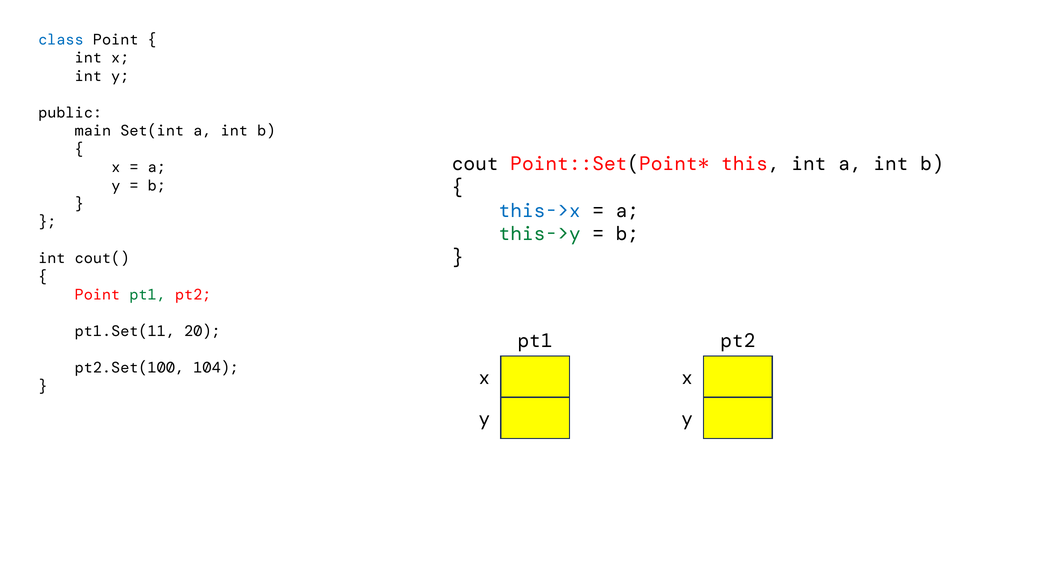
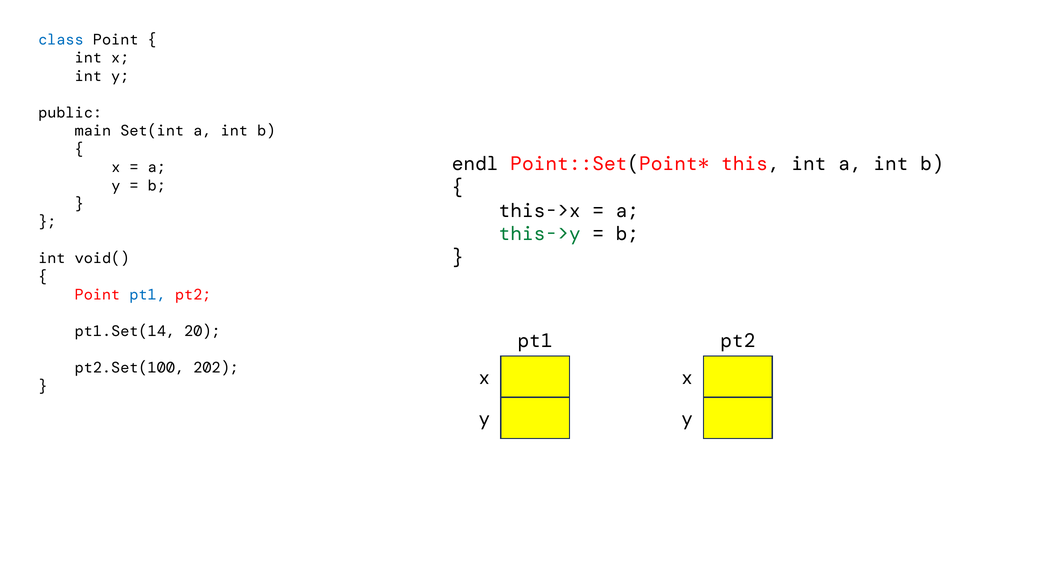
cout: cout -> endl (475, 164)
this->x colour: blue -> black (540, 210)
cout(: cout( -> void( (102, 258)
pt1 colour: green -> blue (148, 295)
pt1.Set(11: pt1.Set(11 -> pt1.Set(14 (125, 331)
104: 104 -> 202 (216, 368)
